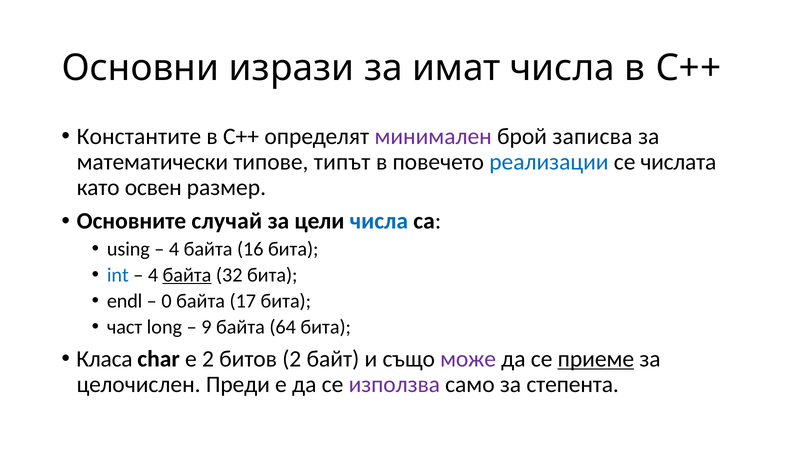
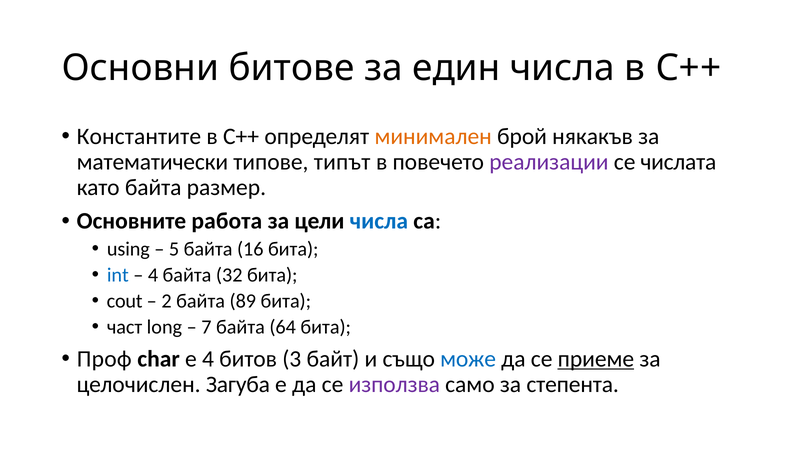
изрази: изрази -> битове (292, 68)
имат: имат -> един (456, 68)
минимален colour: purple -> orange (433, 136)
записва: записва -> някакъв (593, 136)
реализации colour: blue -> purple (549, 162)
като освен: освен -> байта (153, 187)
случай: случай -> работа (227, 221)
4: 4 -> 5 (174, 249)
байта underline: present -> none (187, 275)
endl: endl -> cout (125, 301)
0: 0 -> 2 (167, 301)
17: 17 -> 89 (243, 301)
9: 9 -> 7 (206, 327)
Класa: Класa -> Проф (104, 359)
е 2: 2 -> 4 (208, 359)
битов 2: 2 -> 3 (292, 359)
може colour: purple -> blue (468, 359)
Преди: Преди -> Загуба (238, 384)
